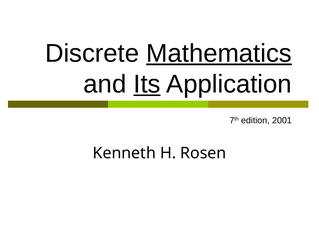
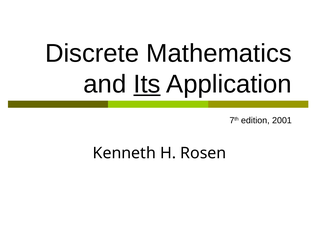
Mathematics underline: present -> none (219, 53)
